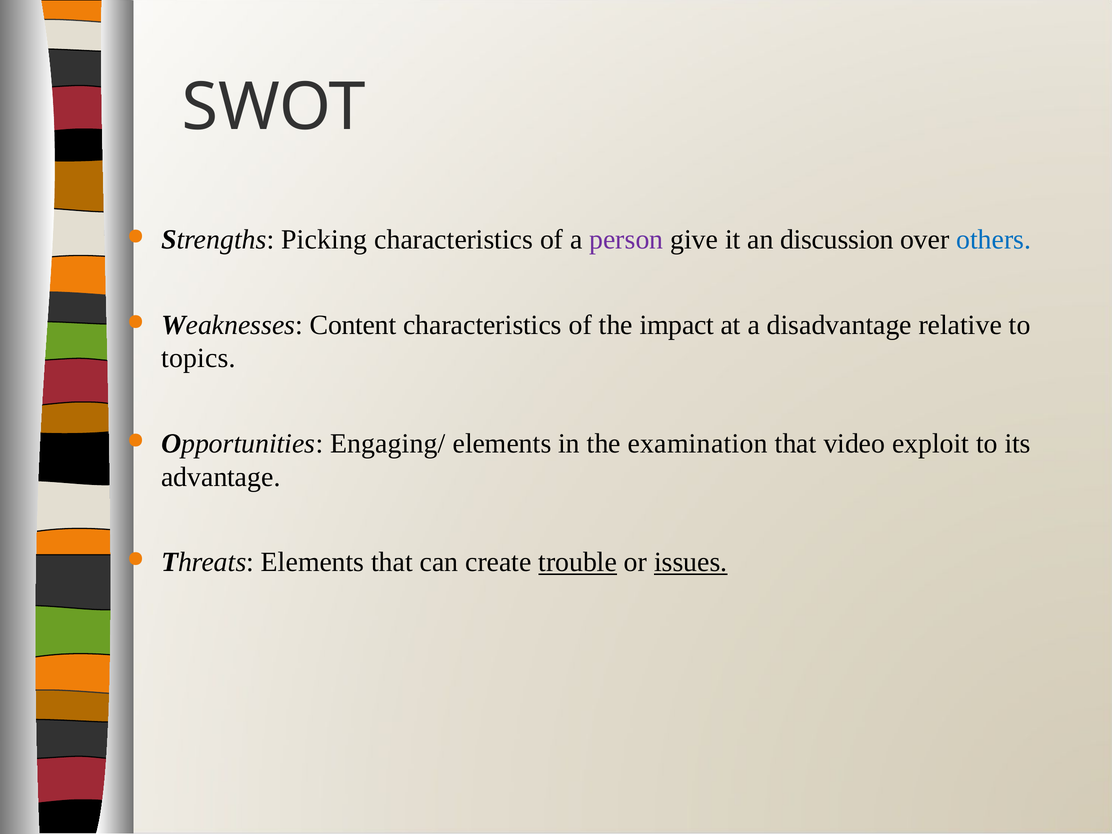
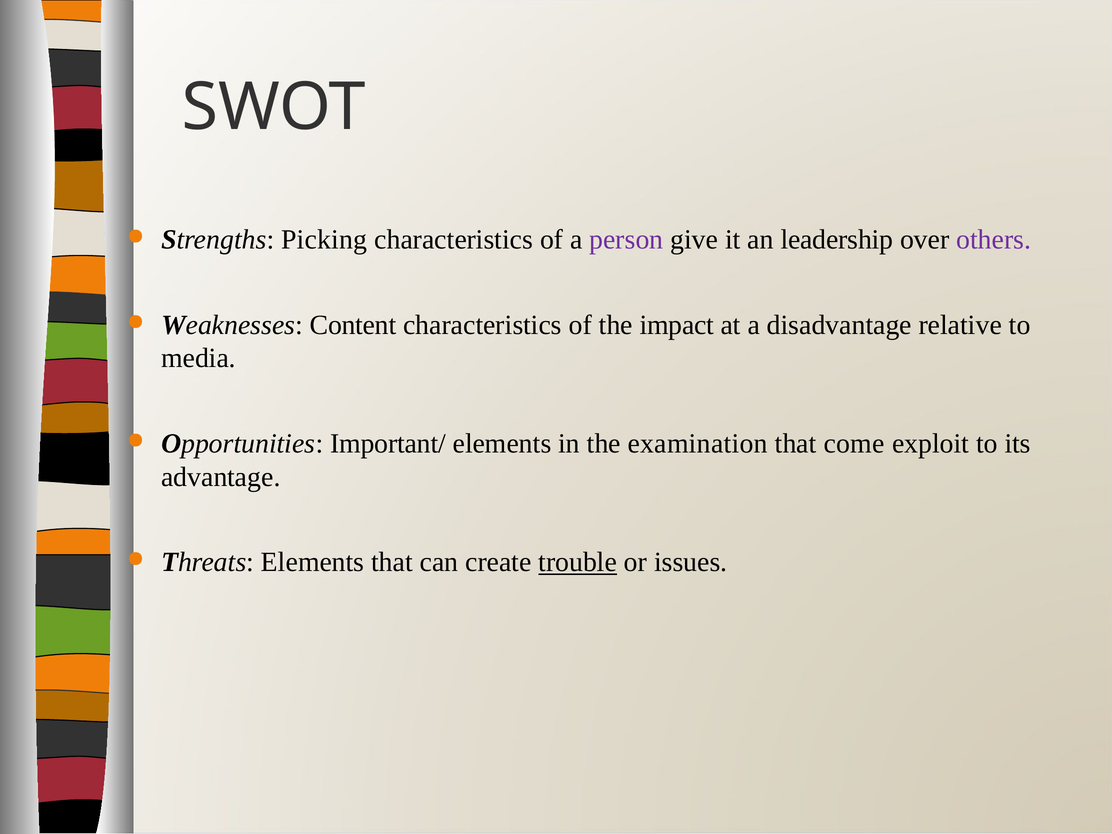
discussion: discussion -> leadership (837, 240)
others colour: blue -> purple (994, 240)
topics: topics -> media (198, 358)
Engaging/: Engaging/ -> Important/ (388, 444)
video: video -> come (854, 444)
issues underline: present -> none (691, 562)
